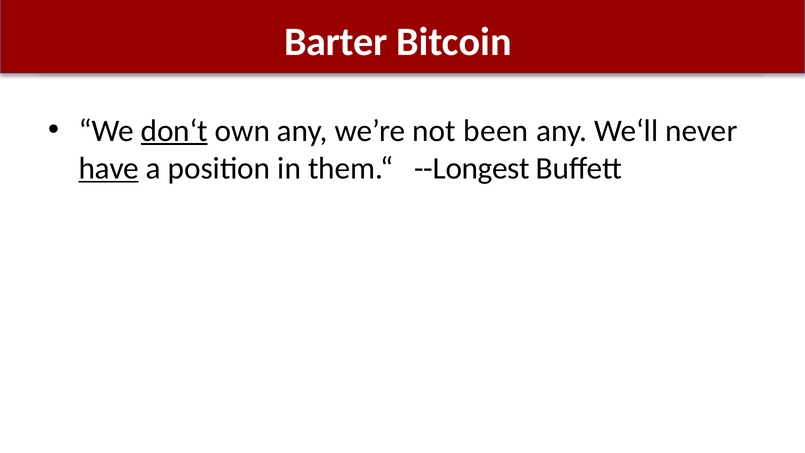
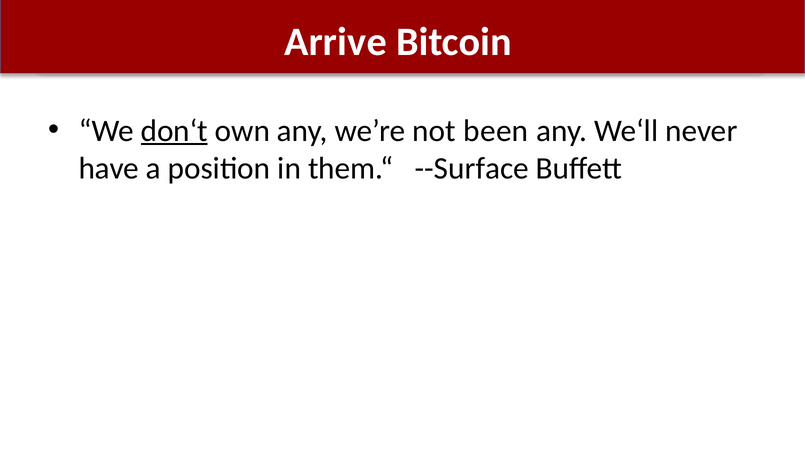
Barter: Barter -> Arrive (335, 42)
have underline: present -> none (109, 168)
--Longest: --Longest -> --Surface (472, 168)
